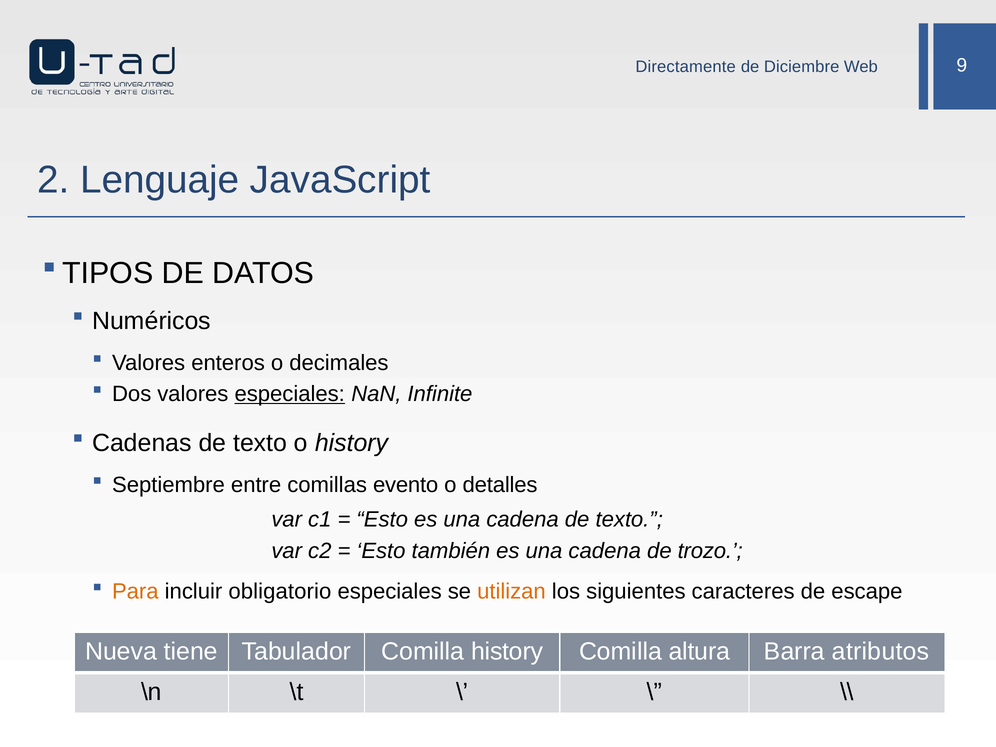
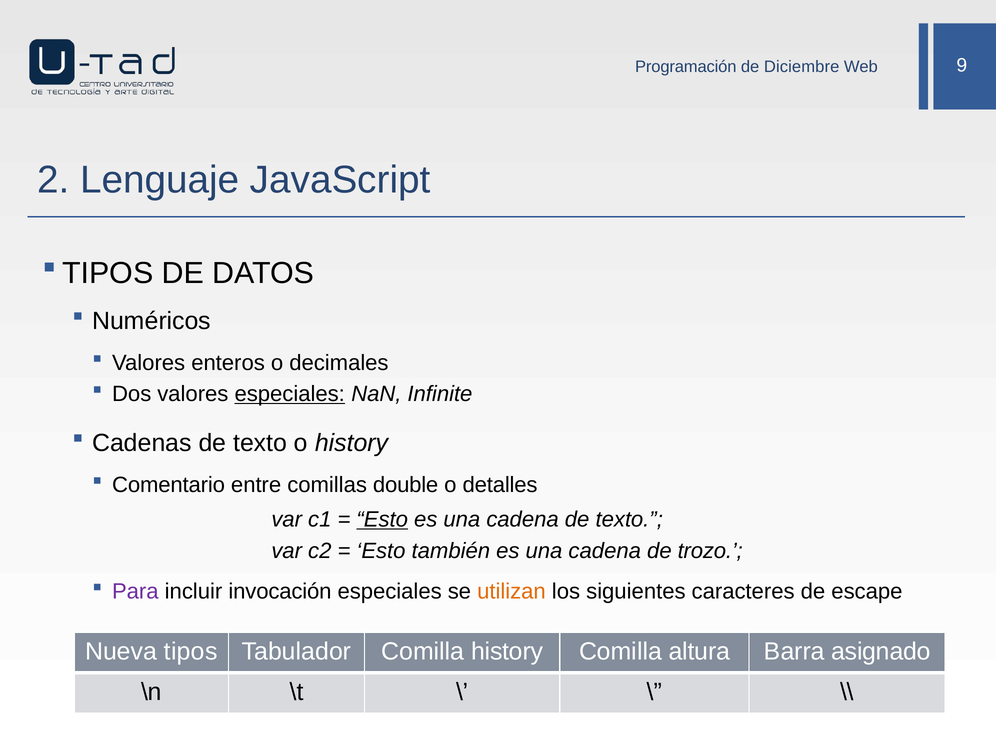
Directamente: Directamente -> Programación (686, 67)
Septiembre: Septiembre -> Comentario (169, 485)
evento: evento -> double (406, 485)
Esto underline: none -> present (382, 519)
Para colour: orange -> purple (135, 592)
obligatorio: obligatorio -> invocación (280, 592)
tiene: tiene -> tipos (191, 652)
atributos: atributos -> asignado (881, 652)
